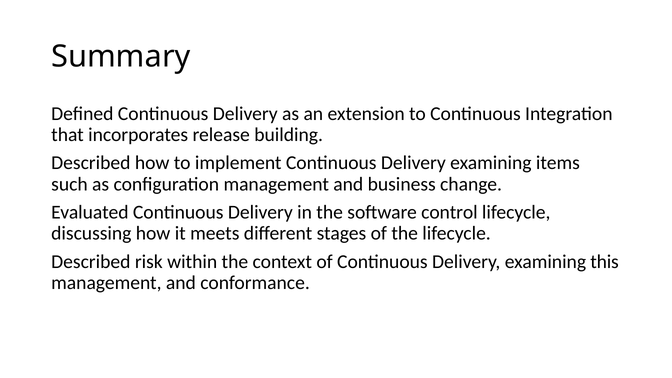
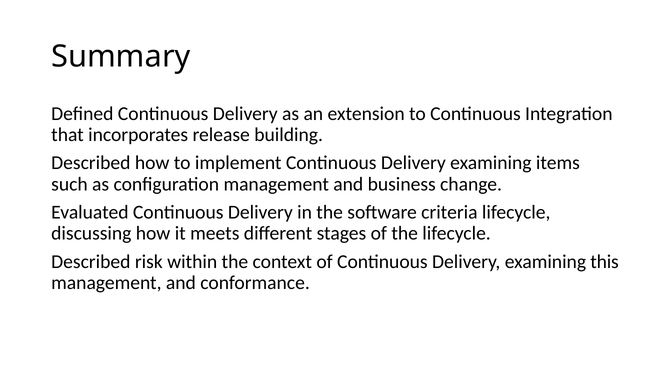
control: control -> criteria (449, 212)
